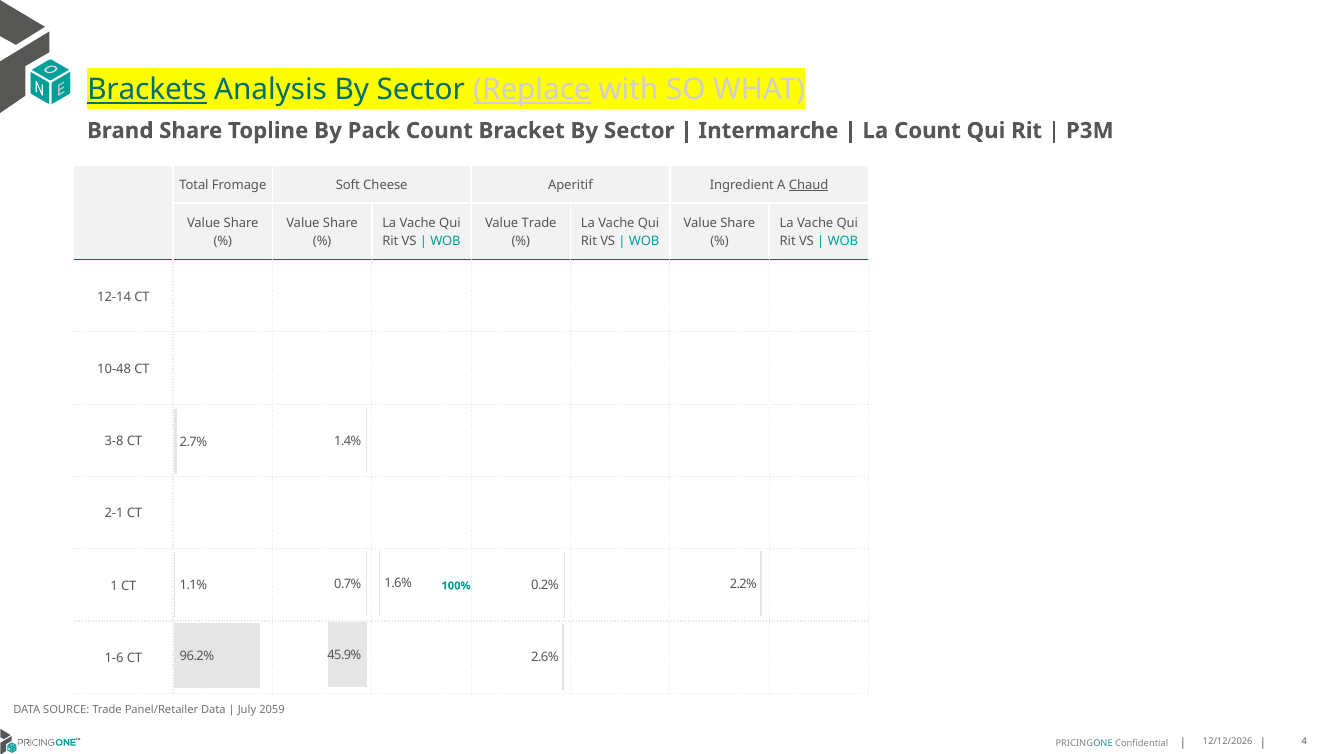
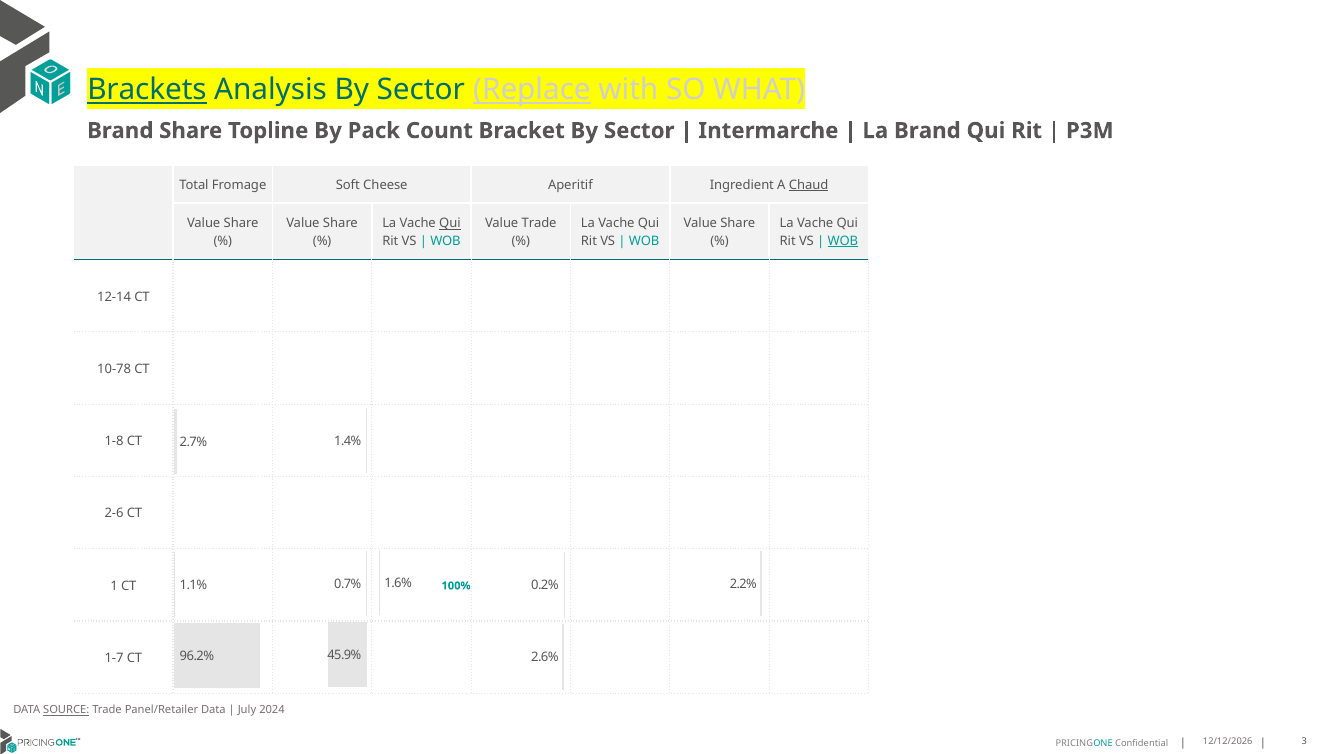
La Count: Count -> Brand (927, 131)
Qui underline: none -> present (450, 223)
WOB underline: none -> present (843, 241)
10-48: 10-48 -> 10-78 (114, 369)
3-8: 3-8 -> 1-8 (114, 441)
2-1: 2-1 -> 2-6 (114, 513)
1-6: 1-6 -> 1-7 (114, 658)
SOURCE underline: none -> present (66, 710)
2059: 2059 -> 2024 (272, 710)
4: 4 -> 3 (1304, 741)
